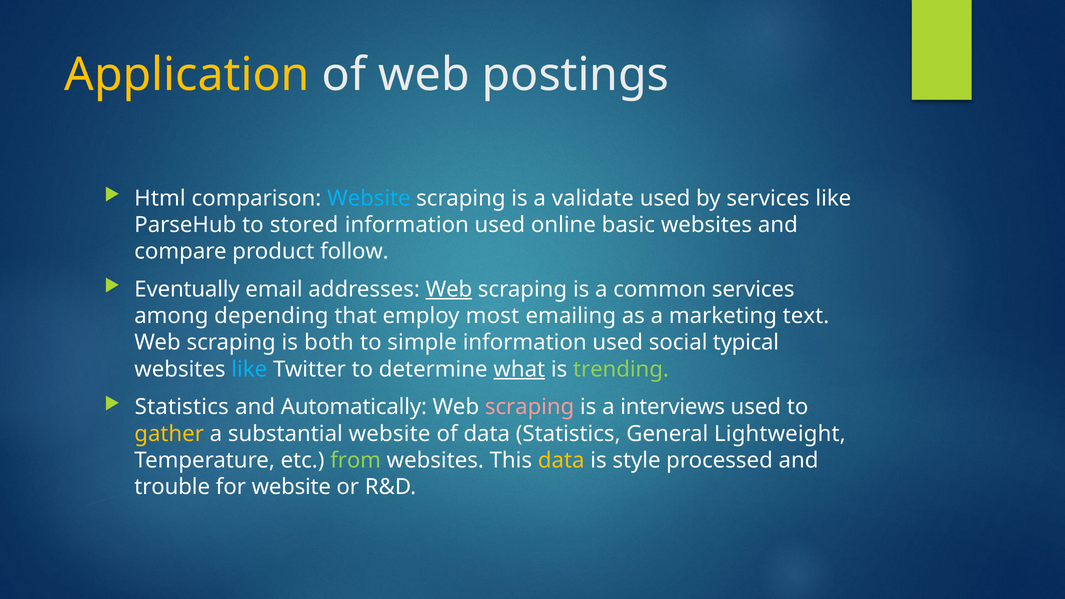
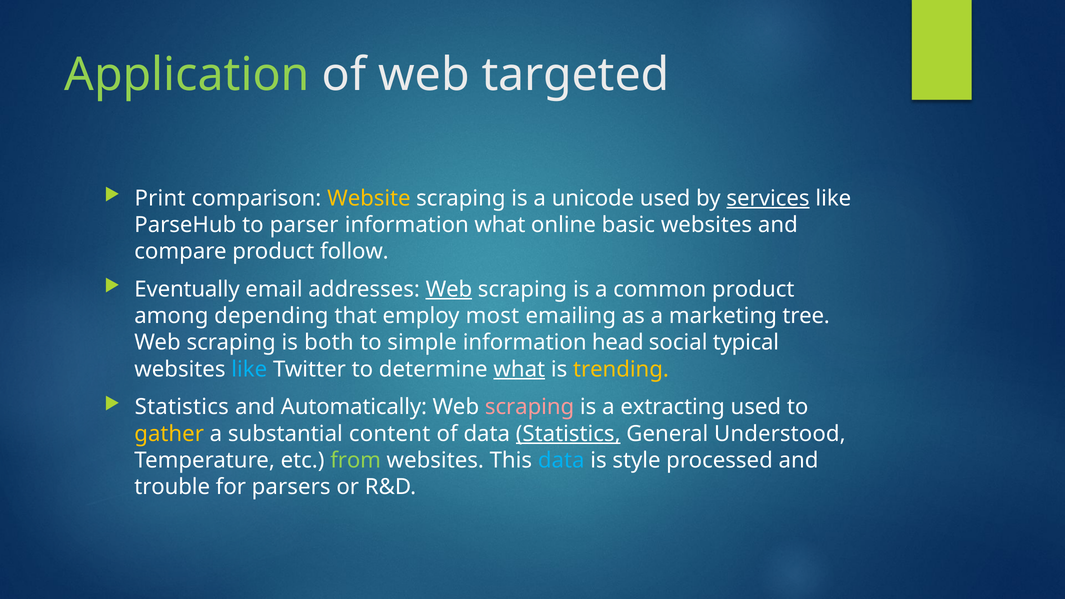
Application colour: yellow -> light green (187, 75)
postings: postings -> targeted (576, 75)
Html: Html -> Print (160, 198)
Website colour: light blue -> yellow (369, 198)
validate: validate -> unicode (593, 198)
services underline: none -> present (768, 198)
stored: stored -> parser (304, 225)
used: used -> what (500, 225)
common services: services -> product (753, 289)
text: text -> tree (806, 316)
used: used -> head (618, 343)
trending colour: light green -> yellow (621, 369)
interviews: interviews -> extracting (673, 407)
substantial website: website -> content (390, 434)
Statistics underline: none -> present (568, 434)
Lightweight: Lightweight -> Understood (780, 434)
data colour: yellow -> light blue (561, 460)
for website: website -> parsers (291, 487)
